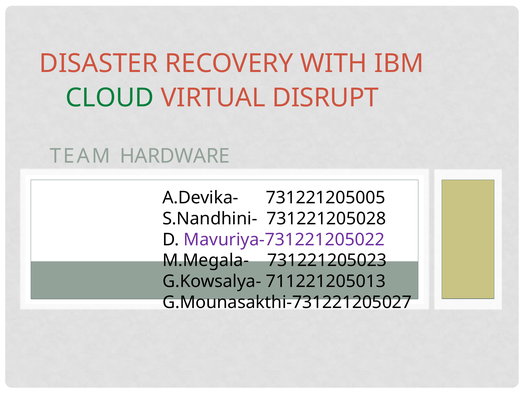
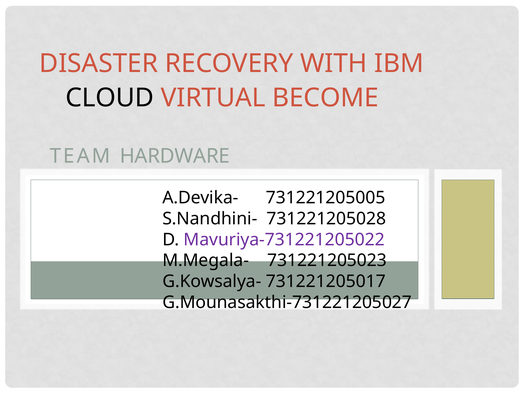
CLOUD colour: green -> black (110, 98)
DISRUPT: DISRUPT -> BECOME (325, 98)
711221205013: 711221205013 -> 731221205017 (326, 282)
